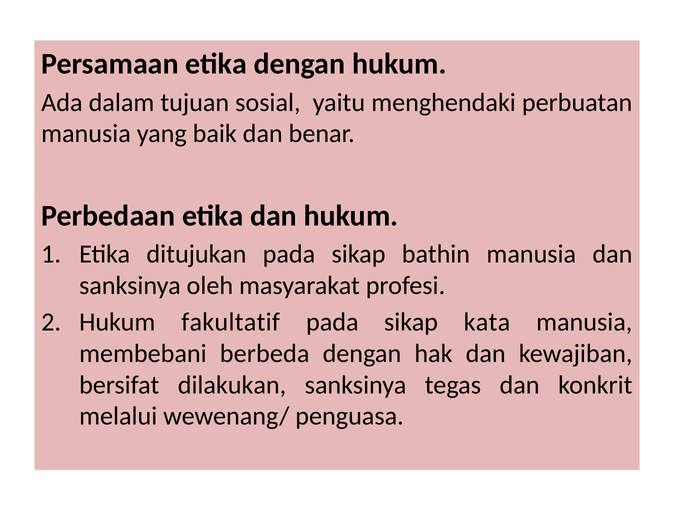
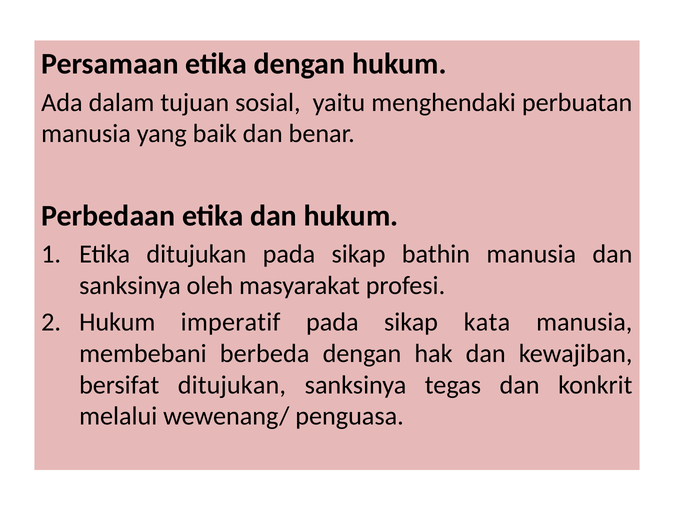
fakultatif: fakultatif -> imperatif (231, 323)
bersifat dilakukan: dilakukan -> ditujukan (232, 385)
